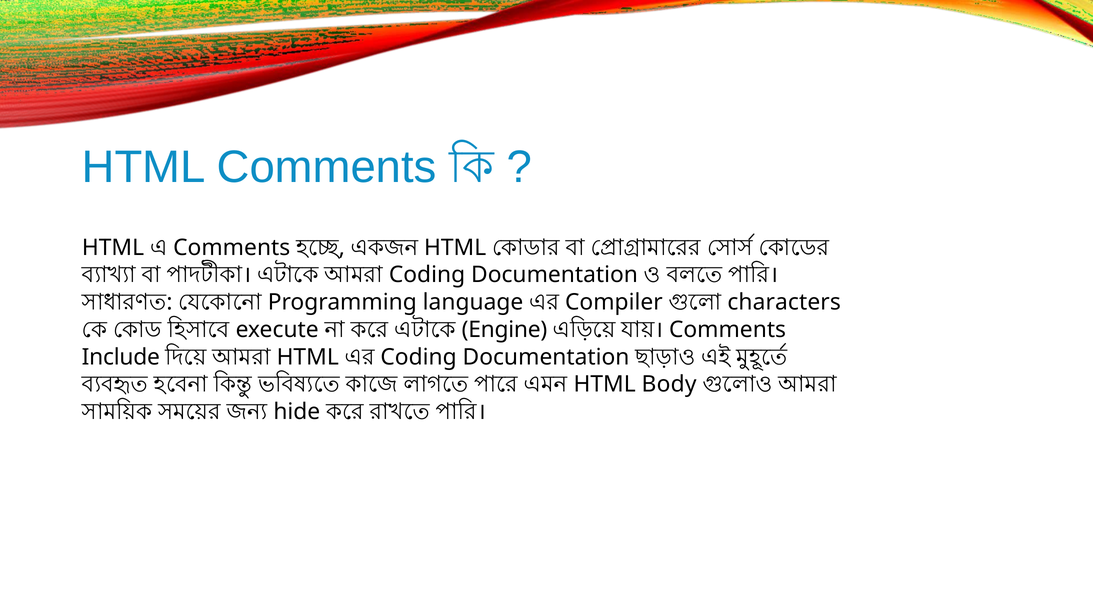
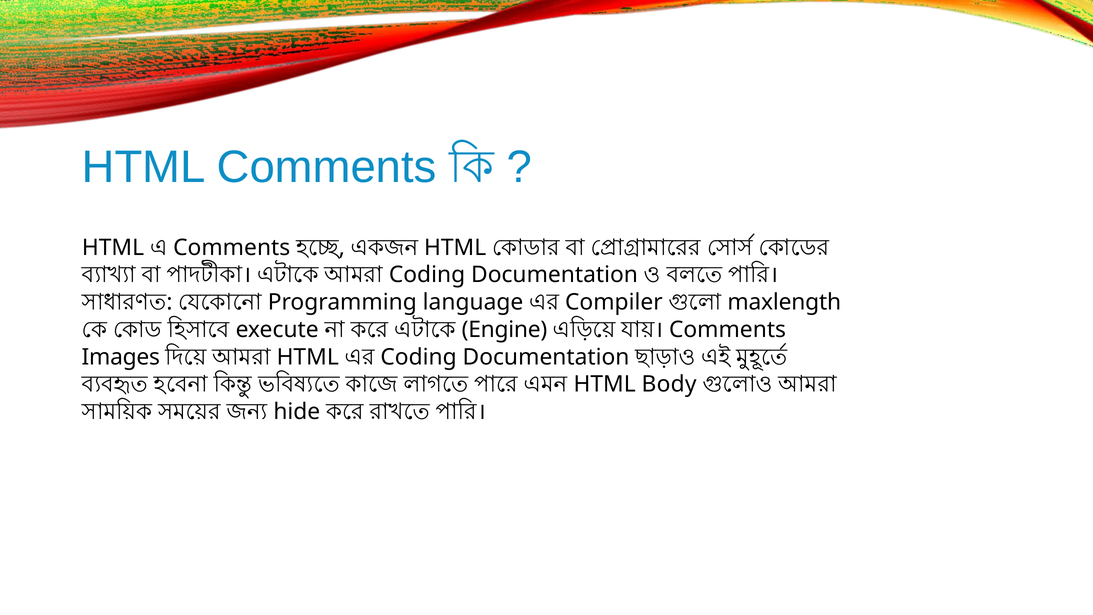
characters: characters -> maxlength (784, 302)
Include: Include -> Images (121, 357)
